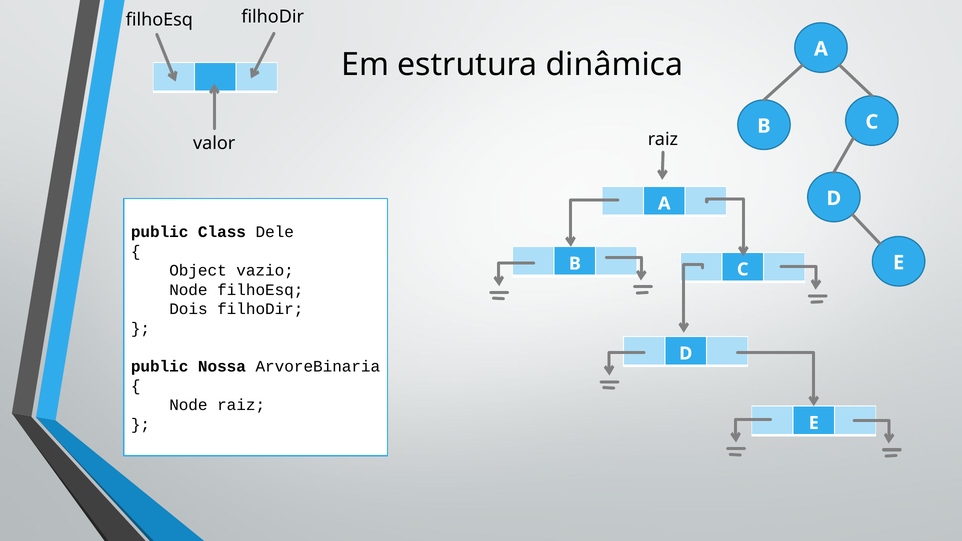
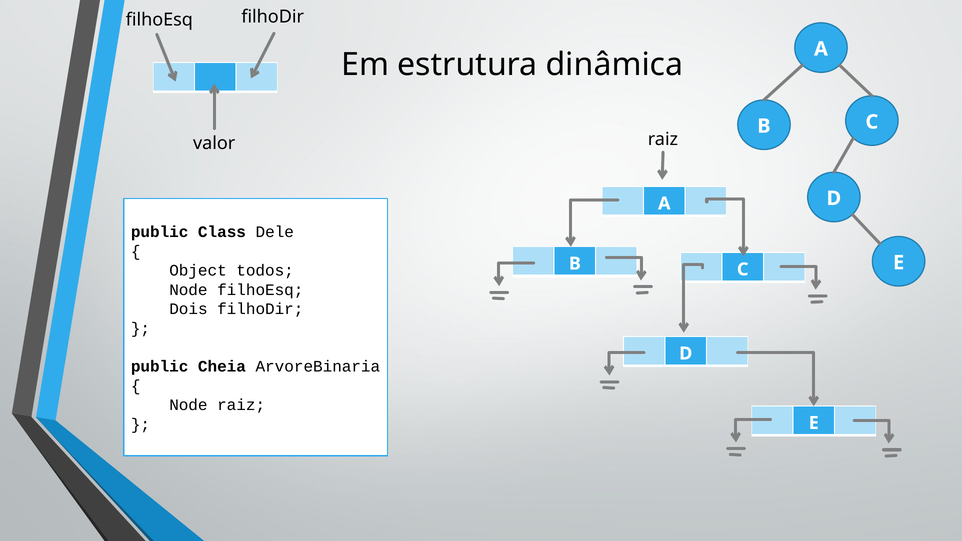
vazio: vazio -> todos (265, 271)
Nossa: Nossa -> Cheia (222, 367)
